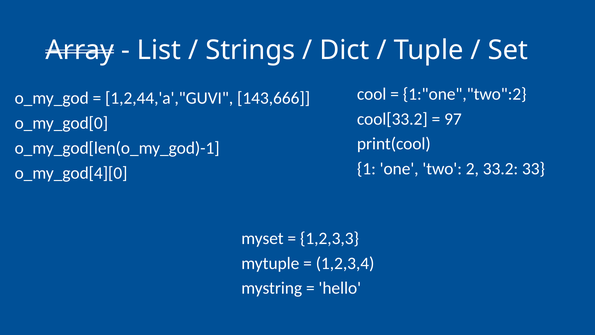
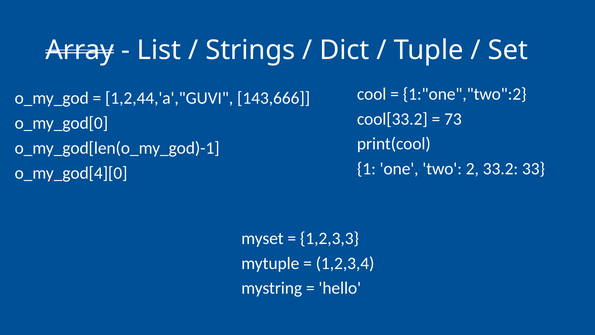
97: 97 -> 73 (453, 119)
